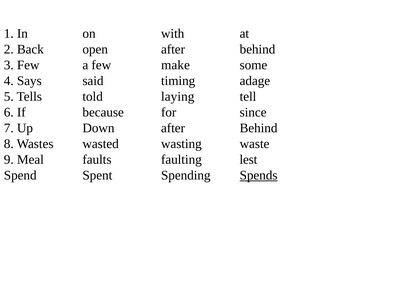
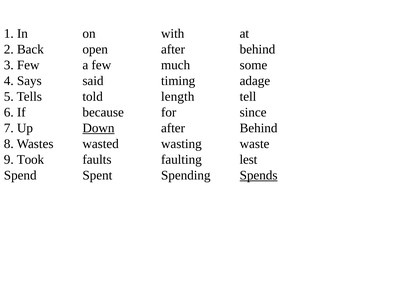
make: make -> much (176, 65)
laying: laying -> length (178, 97)
Down underline: none -> present (98, 128)
Meal: Meal -> Took (30, 159)
